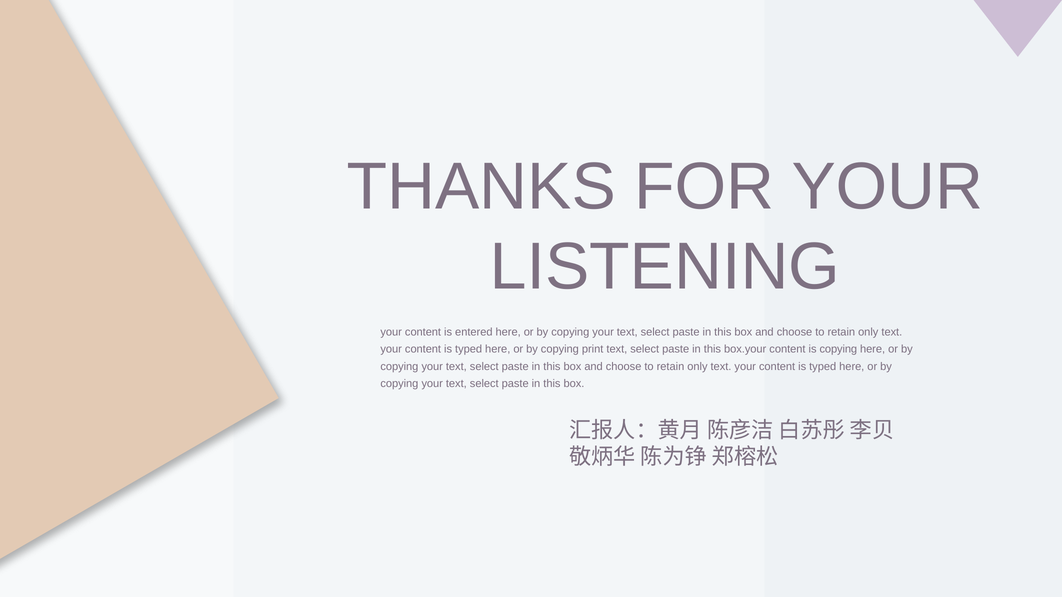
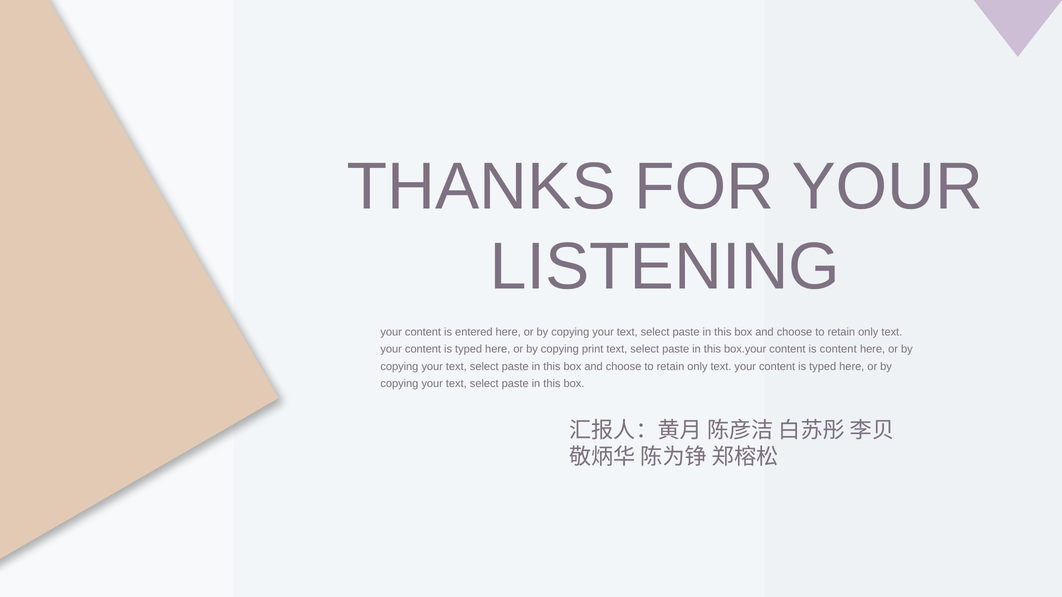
is copying: copying -> content (838, 349)
